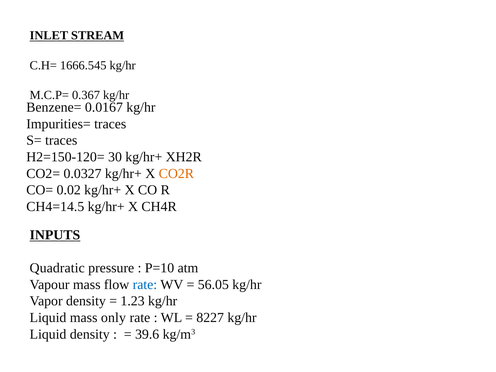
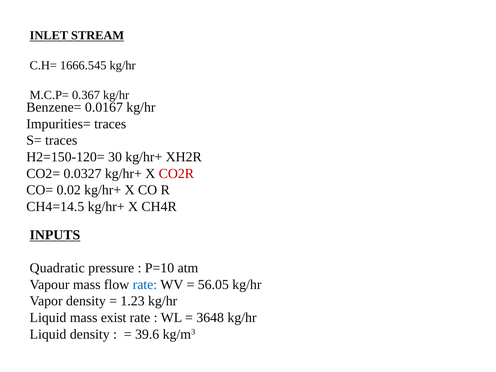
CO2R colour: orange -> red (176, 173)
only: only -> exist (114, 318)
8227: 8227 -> 3648 (210, 318)
